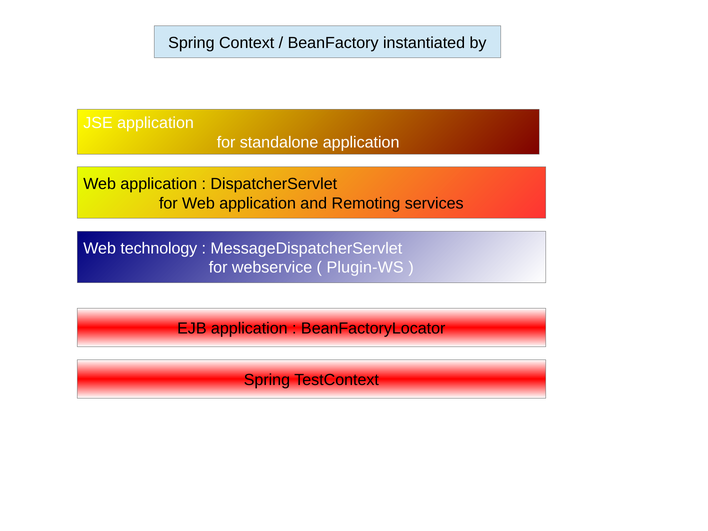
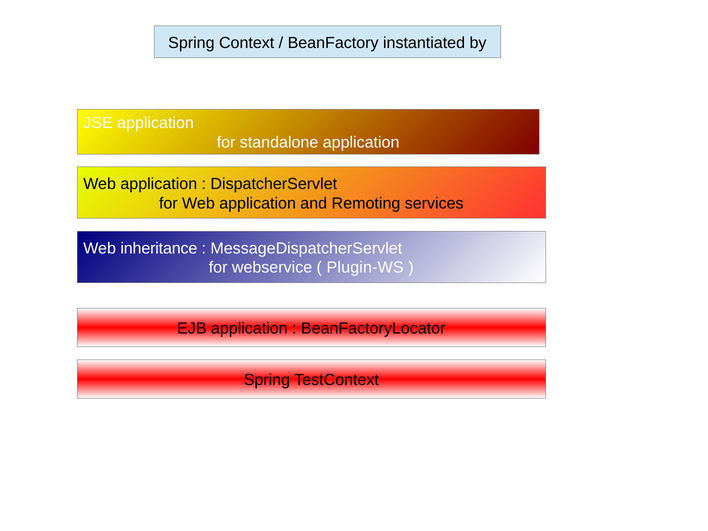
technology: technology -> inheritance (159, 248)
